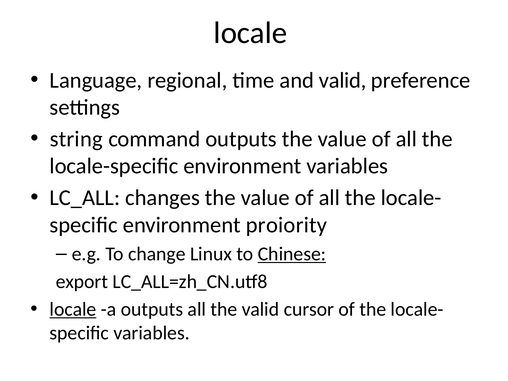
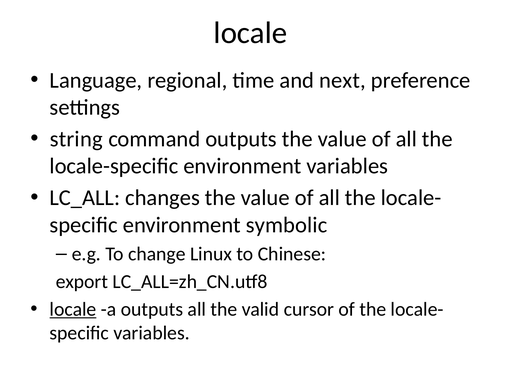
and valid: valid -> next (342, 80)
proiority: proiority -> symbolic (287, 225)
Chinese underline: present -> none (292, 254)
